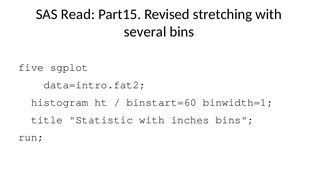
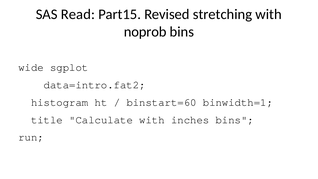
several: several -> noprob (145, 32)
five: five -> wide (31, 67)
Statistic: Statistic -> Calculate (101, 120)
